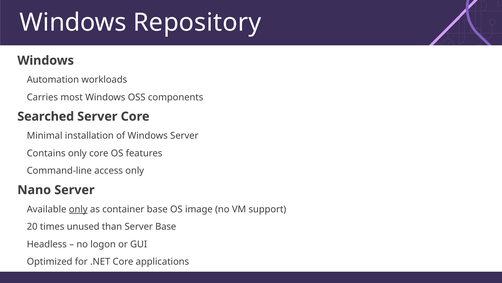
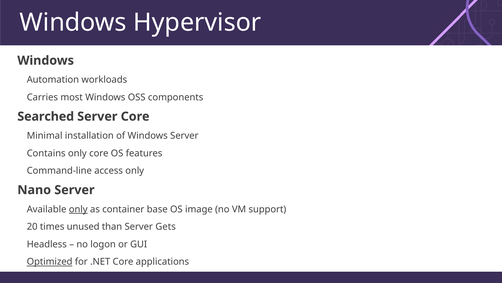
Repository: Repository -> Hypervisor (197, 22)
Server Base: Base -> Gets (166, 226)
Optimized underline: none -> present (50, 261)
